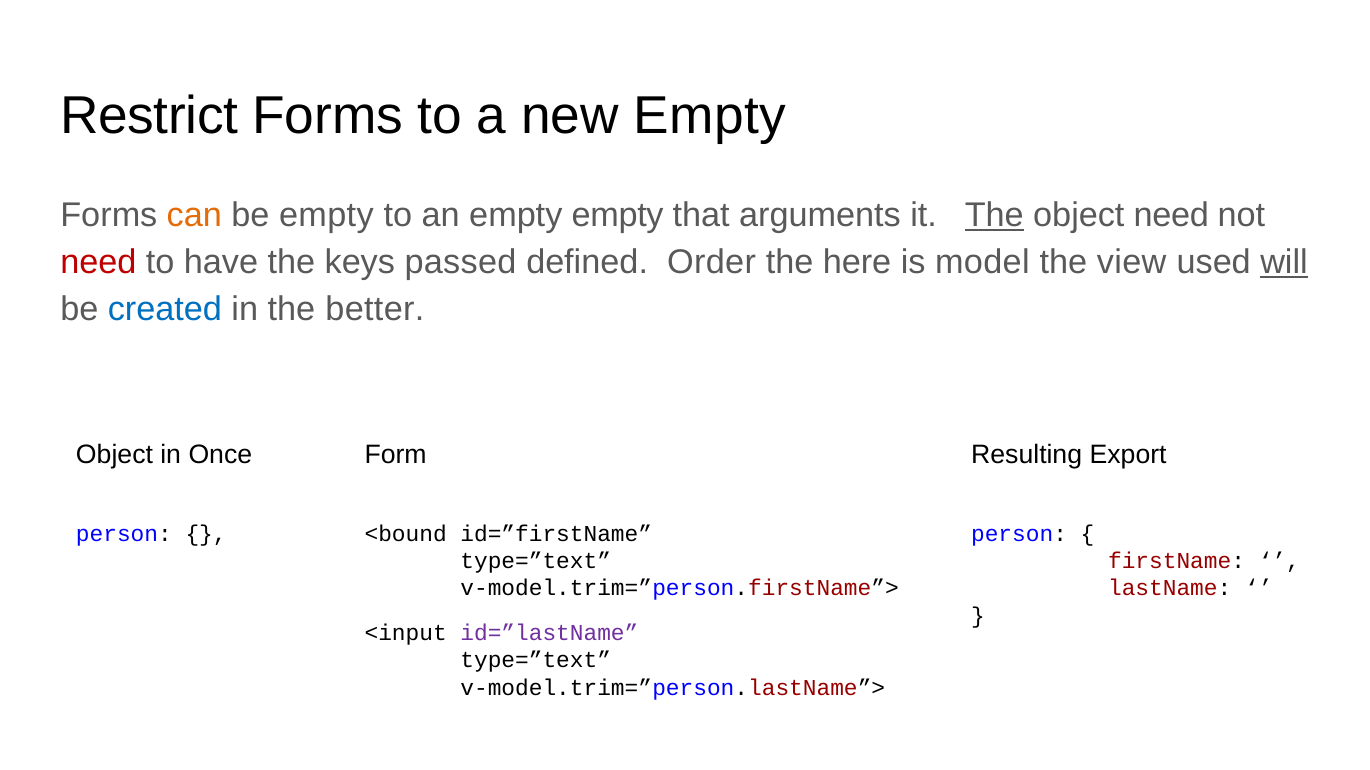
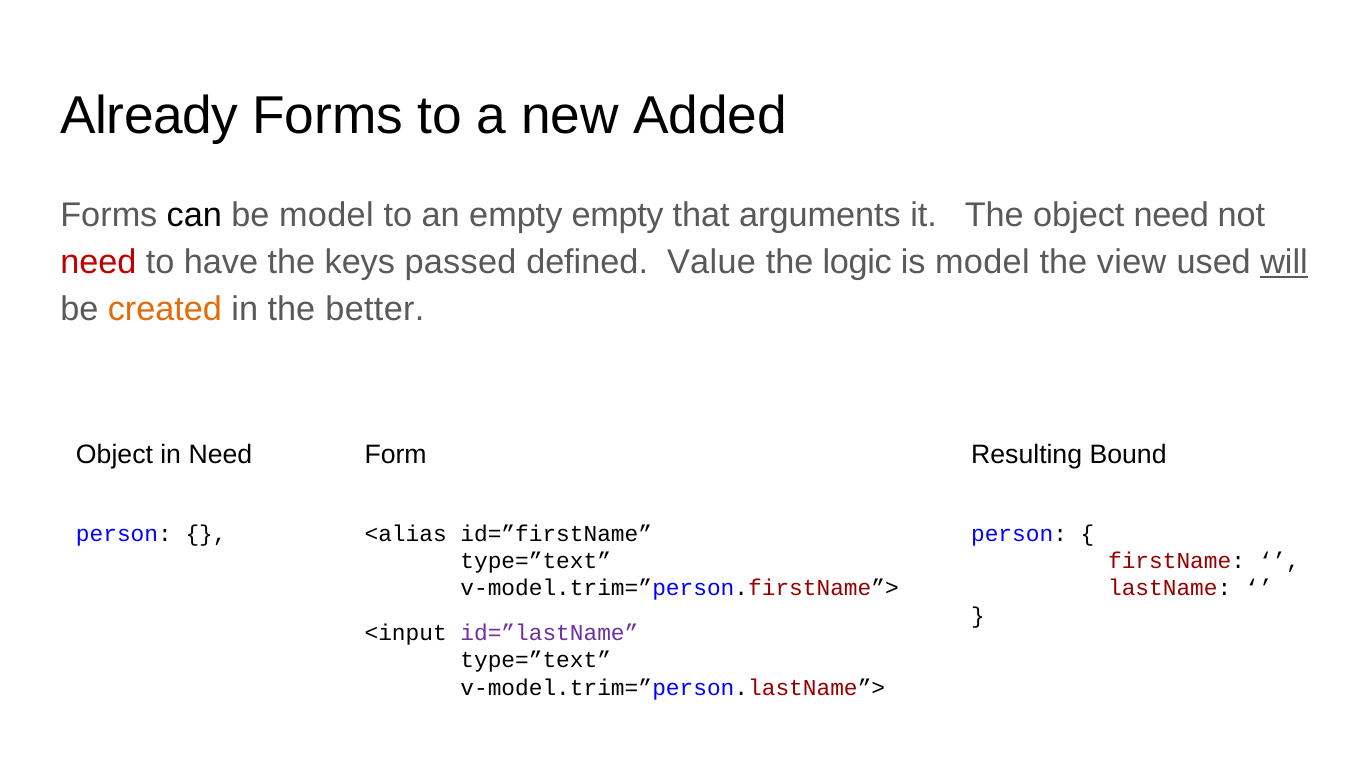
Restrict: Restrict -> Already (149, 116)
new Empty: Empty -> Added (710, 116)
can colour: orange -> black (194, 215)
be empty: empty -> model (326, 215)
The underline: present -> none (994, 215)
Order: Order -> Value (712, 263)
here: here -> logic (857, 263)
created colour: blue -> orange (165, 310)
in Once: Once -> Need (220, 455)
Export: Export -> Bound (1128, 455)
<bound: <bound -> <alias (406, 534)
